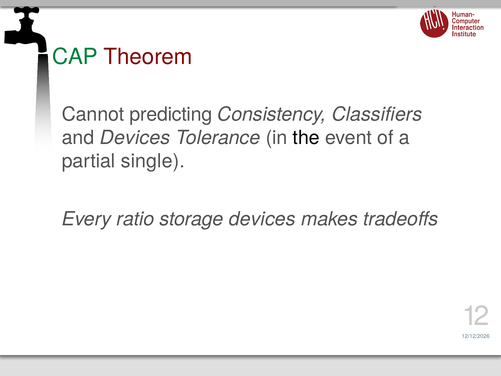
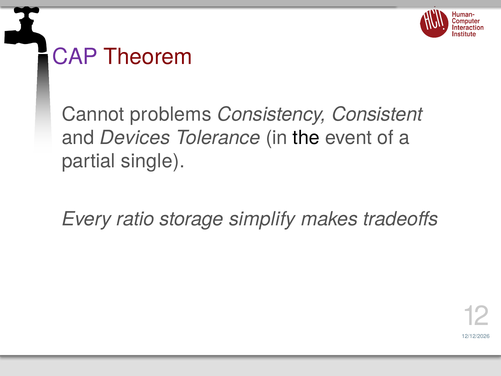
CAP colour: green -> purple (75, 57)
predicting: predicting -> problems (171, 114)
Classifiers: Classifiers -> Consistent (377, 114)
storage devices: devices -> simplify (262, 219)
